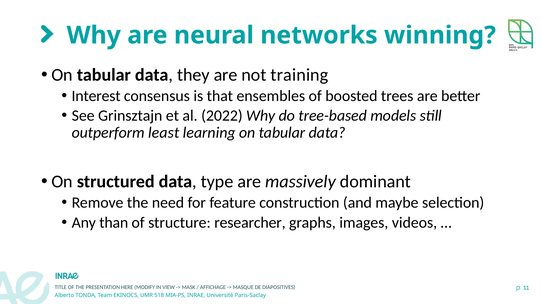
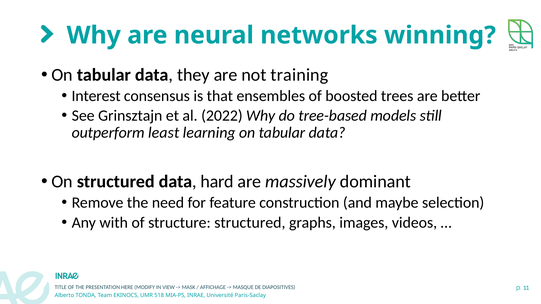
type: type -> hard (217, 182)
than: than -> with (114, 223)
structure researcher: researcher -> structured (250, 223)
